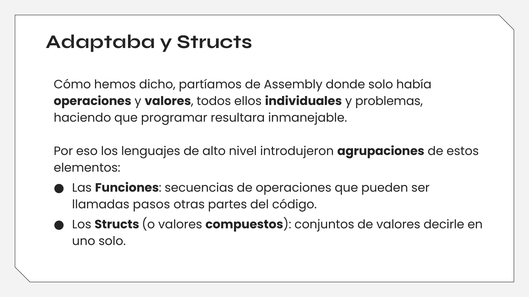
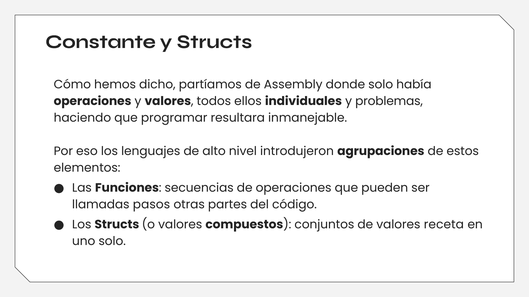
Adaptaba: Adaptaba -> Constante (100, 42)
decirle: decirle -> receta (444, 225)
